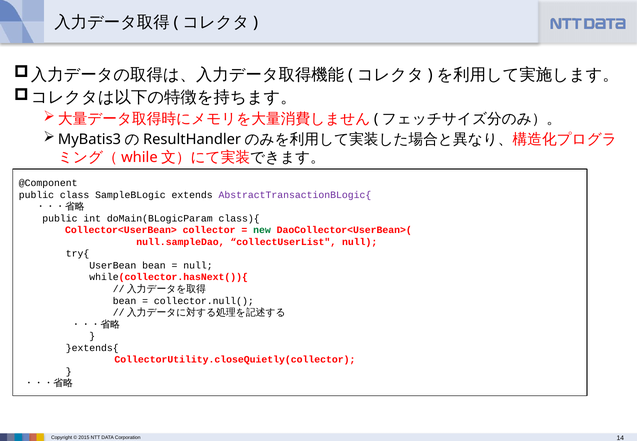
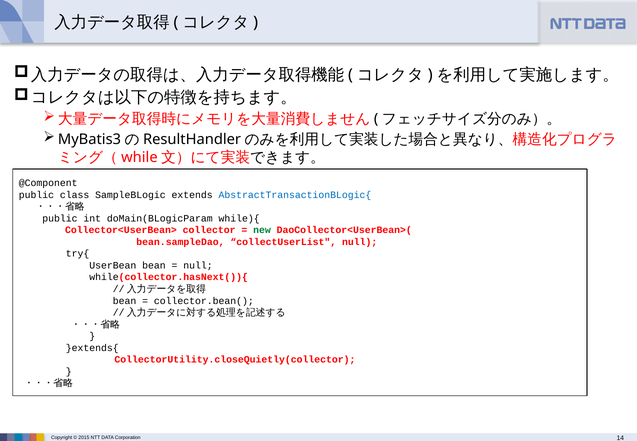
AbstractTransactionBLogic{ colour: purple -> blue (295, 195)
class){: class){ -> while){ (239, 218)
null.sampleDao: null.sampleDao -> bean.sampleDao (180, 242)
collector.null(: collector.null( -> collector.bean( (204, 301)
